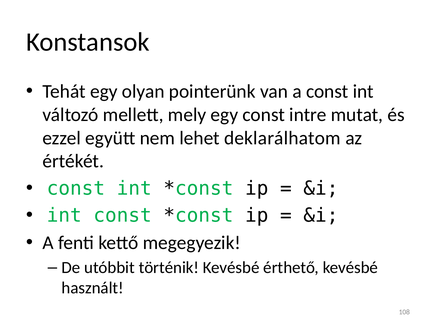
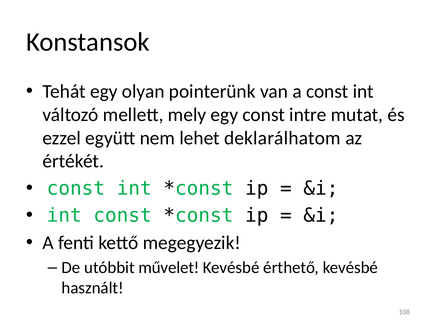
történik: történik -> művelet (169, 268)
